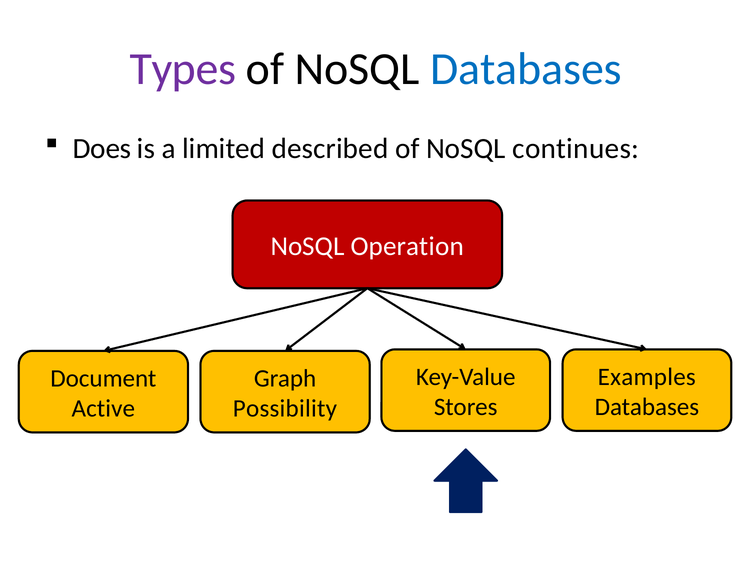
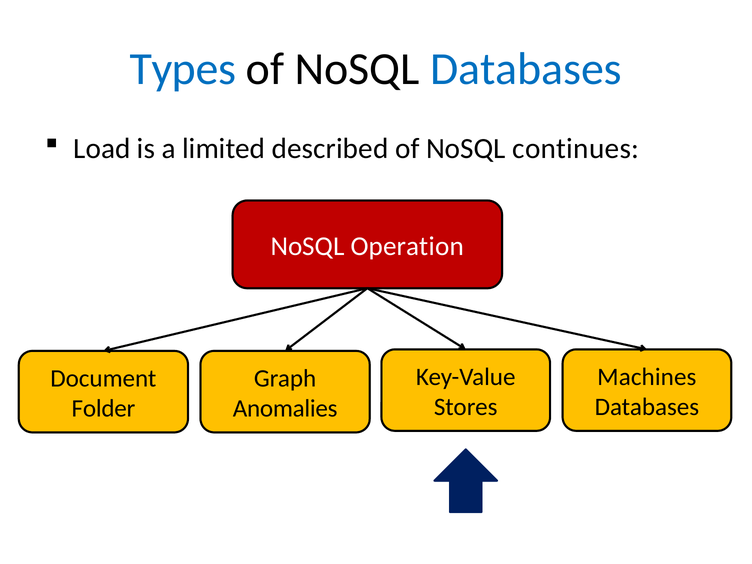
Types colour: purple -> blue (183, 69)
Does: Does -> Load (102, 149)
Examples: Examples -> Machines (647, 377)
Active: Active -> Folder (103, 408)
Possibility: Possibility -> Anomalies (285, 408)
